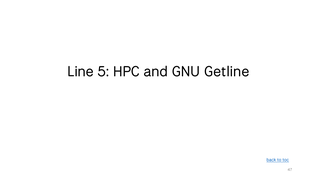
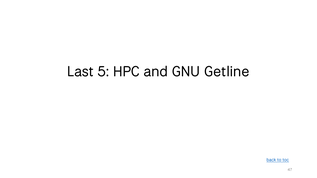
Line: Line -> Last (80, 72)
